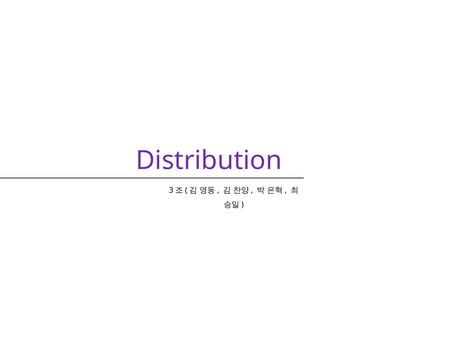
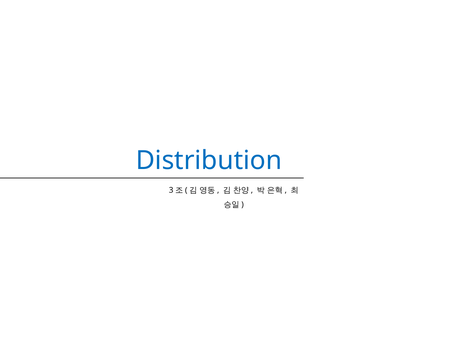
Distribution colour: purple -> blue (209, 160)
